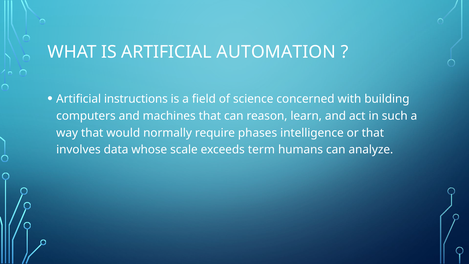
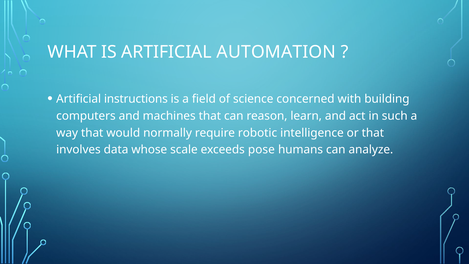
phases: phases -> robotic (258, 133)
term: term -> pose (261, 150)
